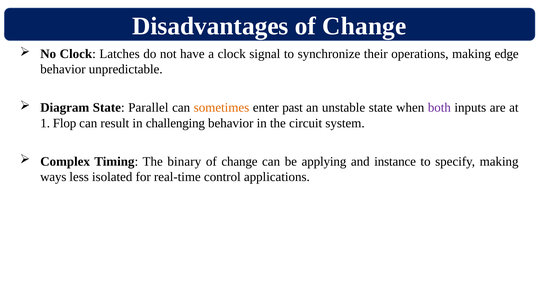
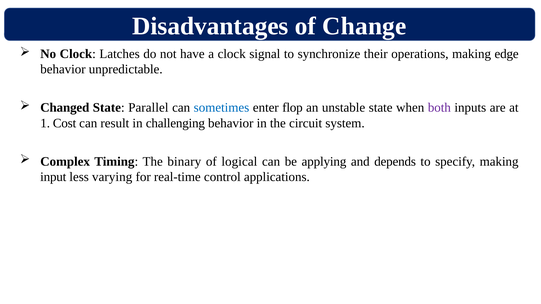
Diagram: Diagram -> Changed (65, 108)
sometimes colour: orange -> blue (221, 108)
past: past -> flop (292, 108)
Flop: Flop -> Cost (65, 123)
change: change -> logical (239, 162)
instance: instance -> depends (395, 162)
ways: ways -> input (53, 177)
isolated: isolated -> varying (112, 177)
